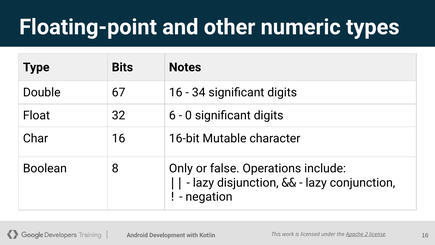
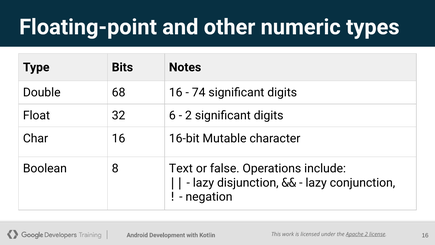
67: 67 -> 68 (119, 92)
34: 34 -> 74 (199, 92)
0: 0 -> 2 (188, 115)
Only: Only -> Text (181, 168)
